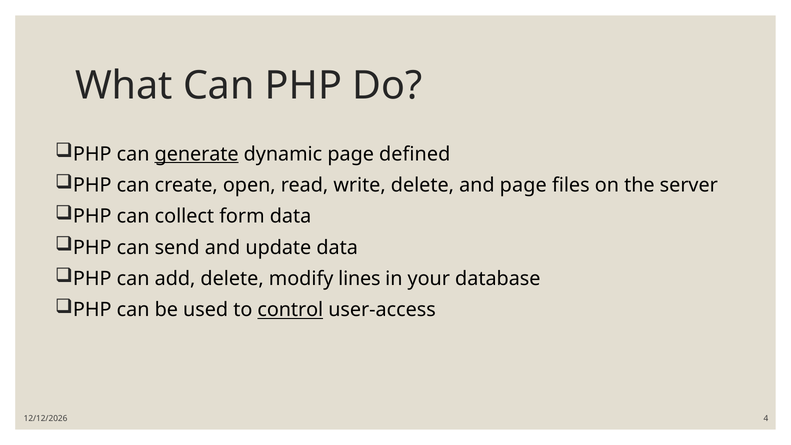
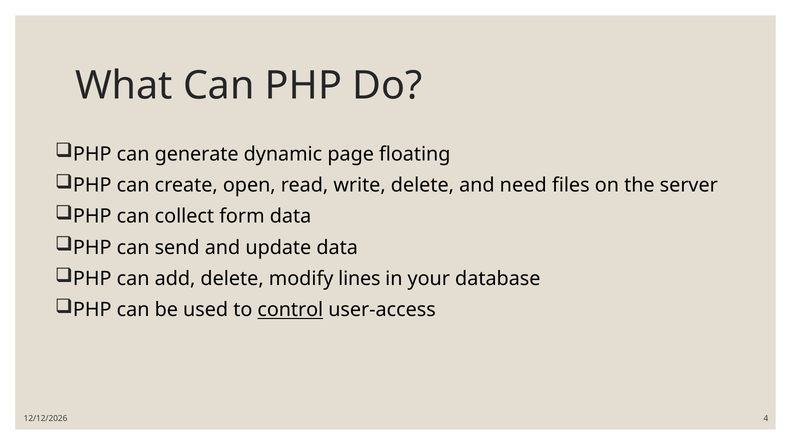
generate underline: present -> none (197, 154)
defined: defined -> floating (415, 154)
and page: page -> need (523, 185)
